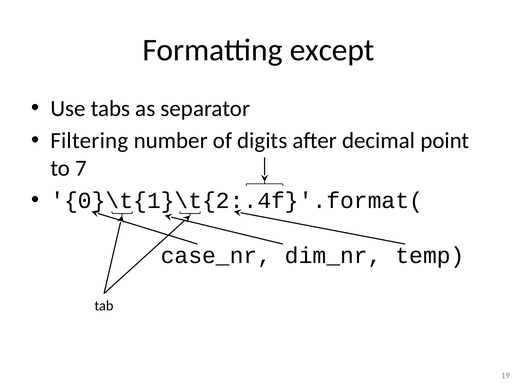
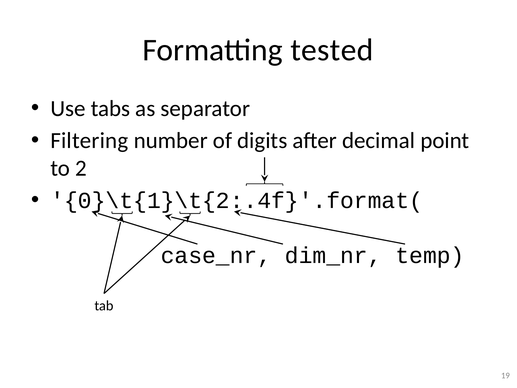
except: except -> tested (332, 50)
7: 7 -> 2 (81, 168)
